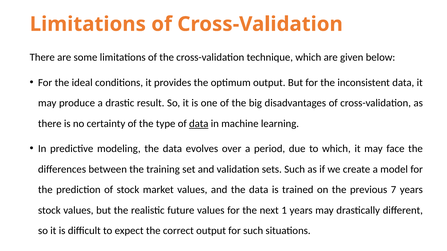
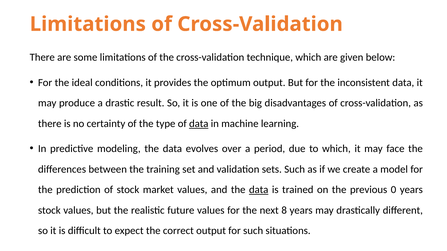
data underline: none -> present (259, 190)
7: 7 -> 0 (394, 190)
1: 1 -> 8 (284, 211)
